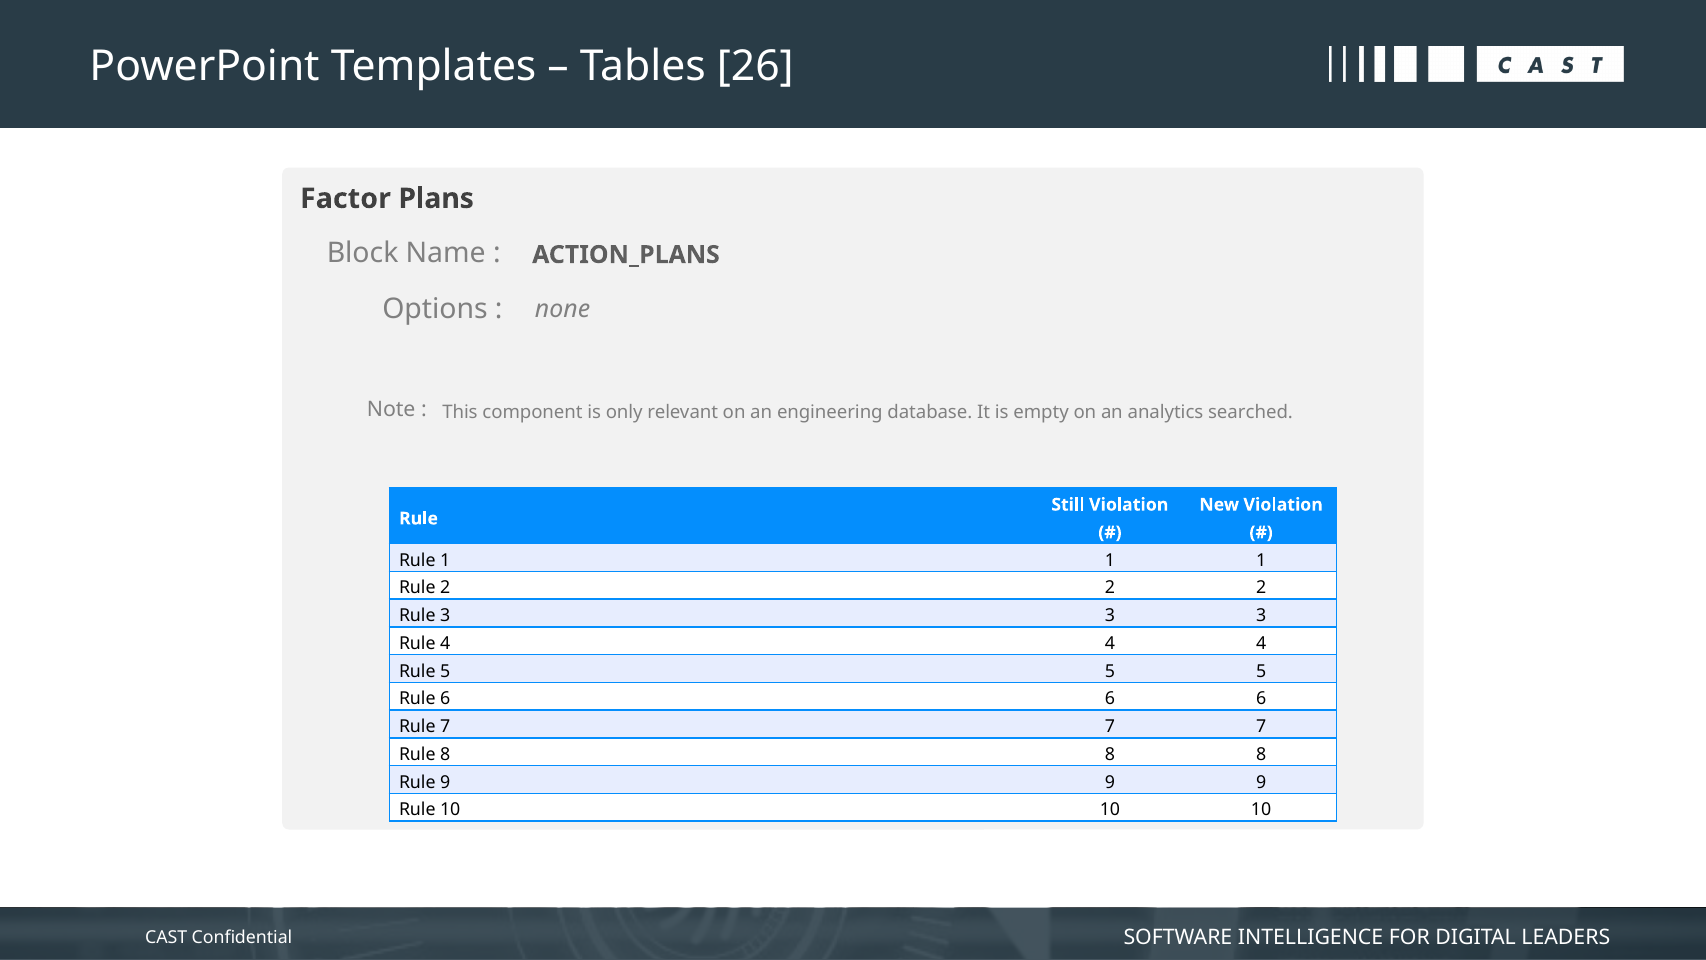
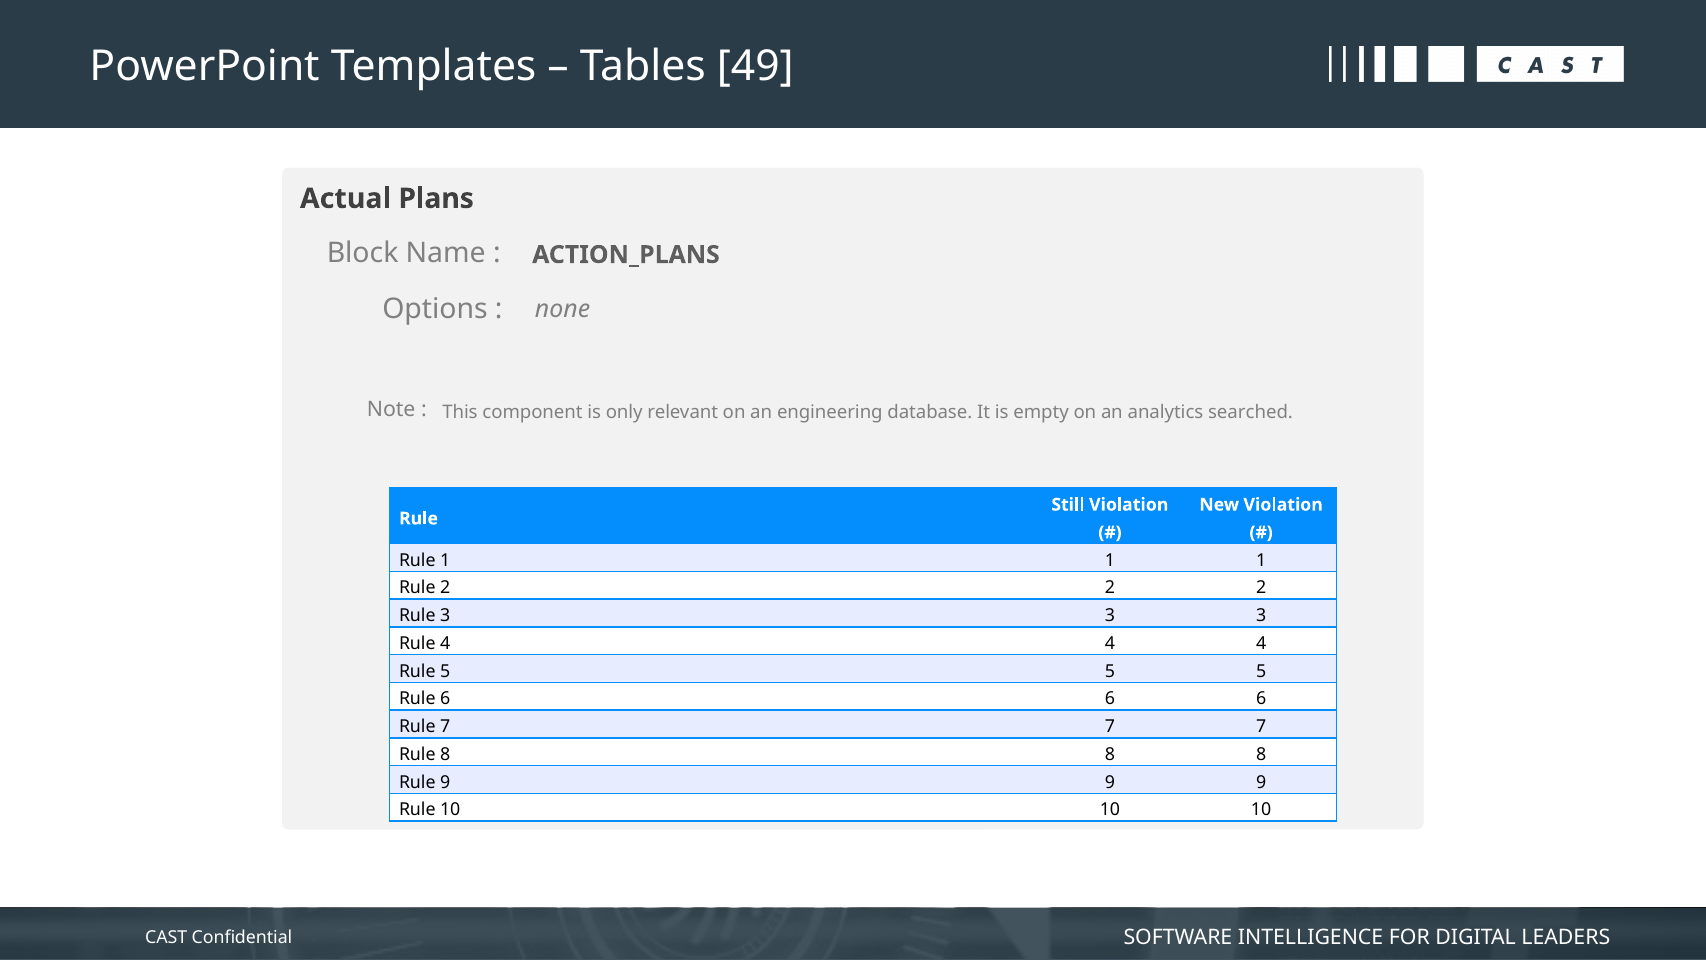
26: 26 -> 49 (755, 66)
Factor: Factor -> Actual (345, 199)
